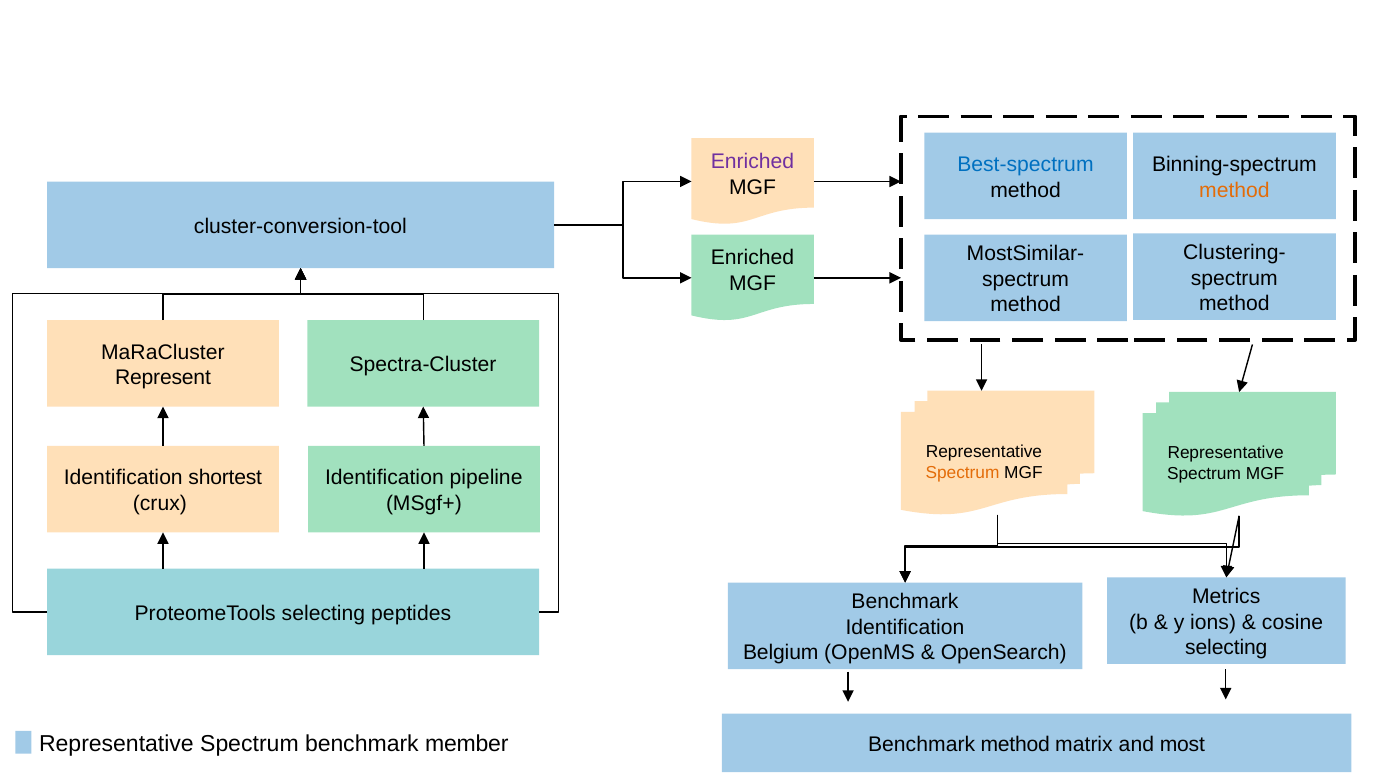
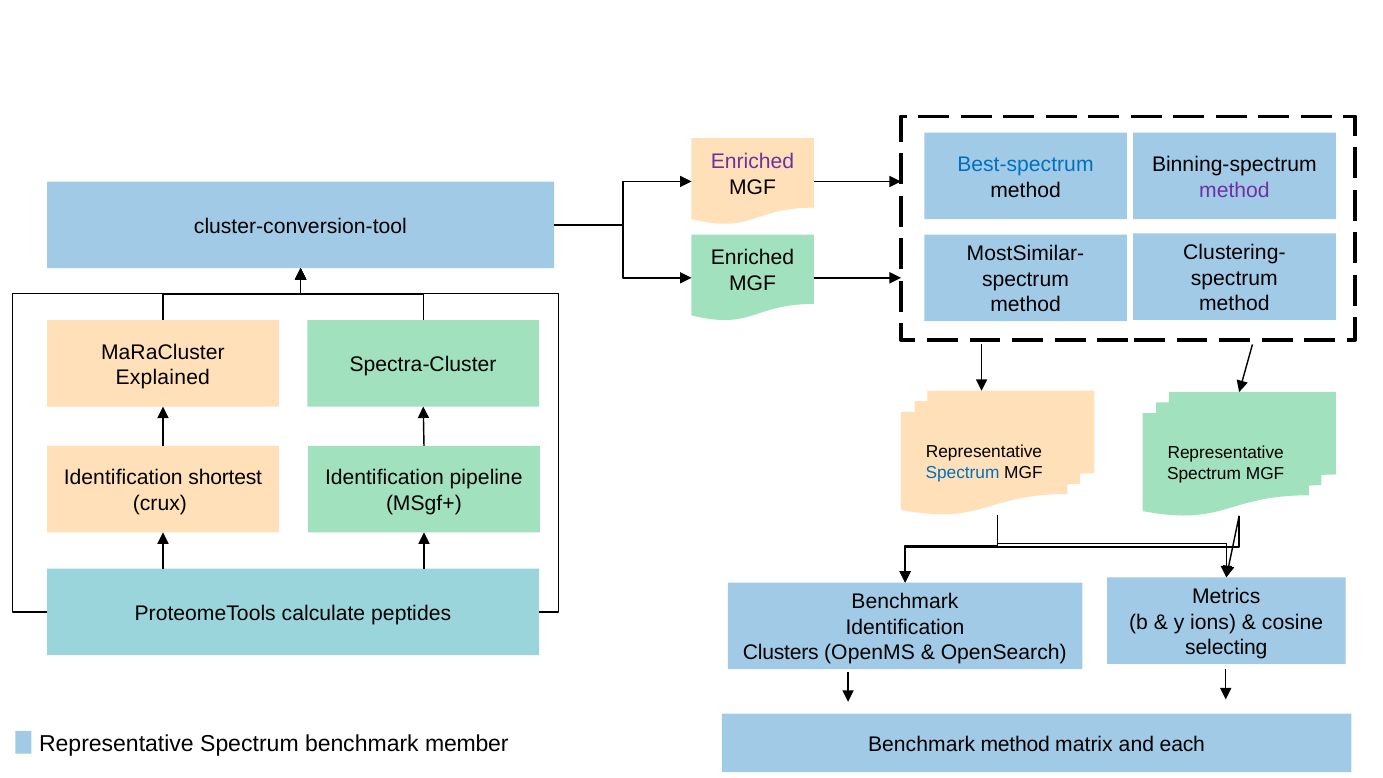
method colour: orange -> purple (1234, 190)
Represent: Represent -> Explained (163, 377)
Spectrum colour: orange -> blue (962, 472)
ProteomeTools selecting: selecting -> calculate (323, 613)
Belgium: Belgium -> Clusters (781, 653)
most: most -> each (1182, 744)
